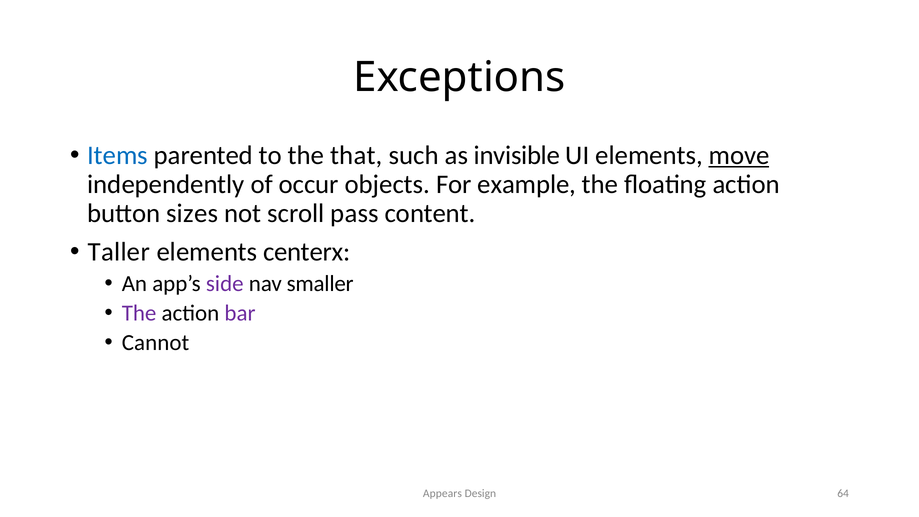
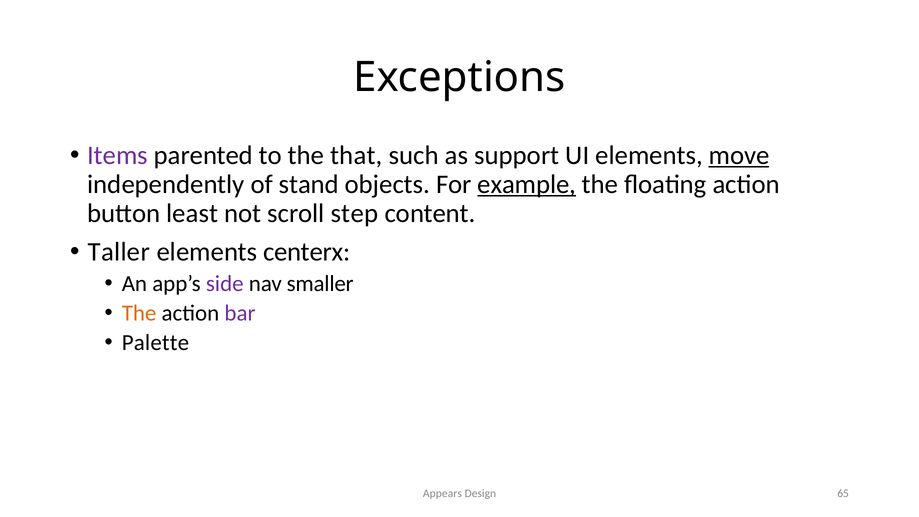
Items colour: blue -> purple (118, 155)
invisible: invisible -> support (517, 155)
occur: occur -> stand (309, 184)
example underline: none -> present (527, 184)
sizes: sizes -> least (192, 213)
pass: pass -> step (355, 213)
The colour: purple -> orange (139, 313)
Cannot: Cannot -> Palette (155, 343)
64: 64 -> 65 (843, 494)
